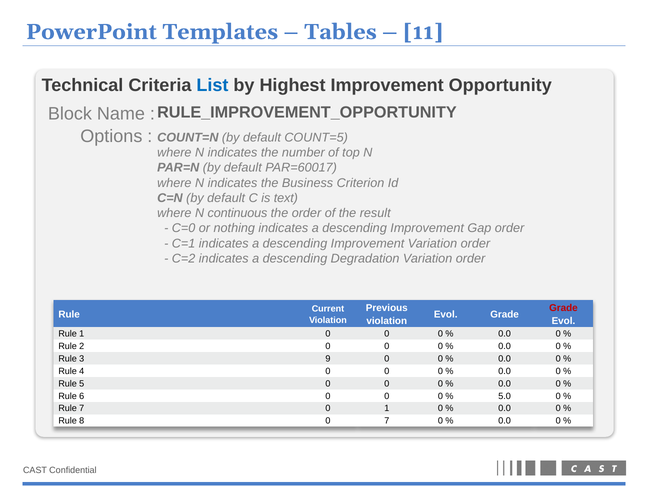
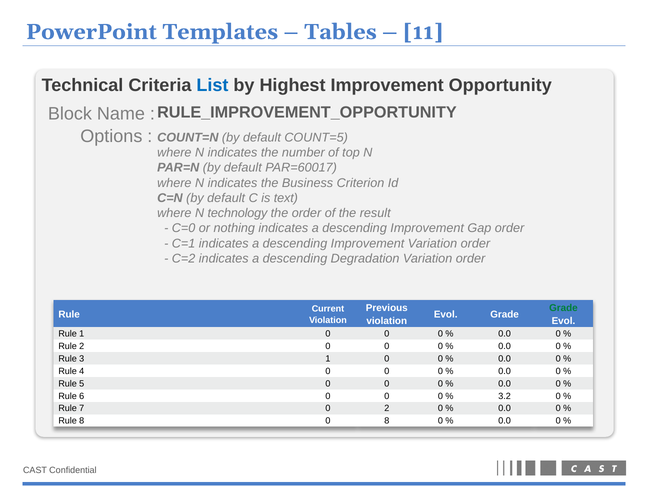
continuous: continuous -> technology (237, 213)
Grade colour: red -> green (563, 308)
3 9: 9 -> 1 (328, 359)
5.0: 5.0 -> 3.2 (505, 396)
0 1: 1 -> 2 (387, 408)
0 7: 7 -> 8 (387, 421)
